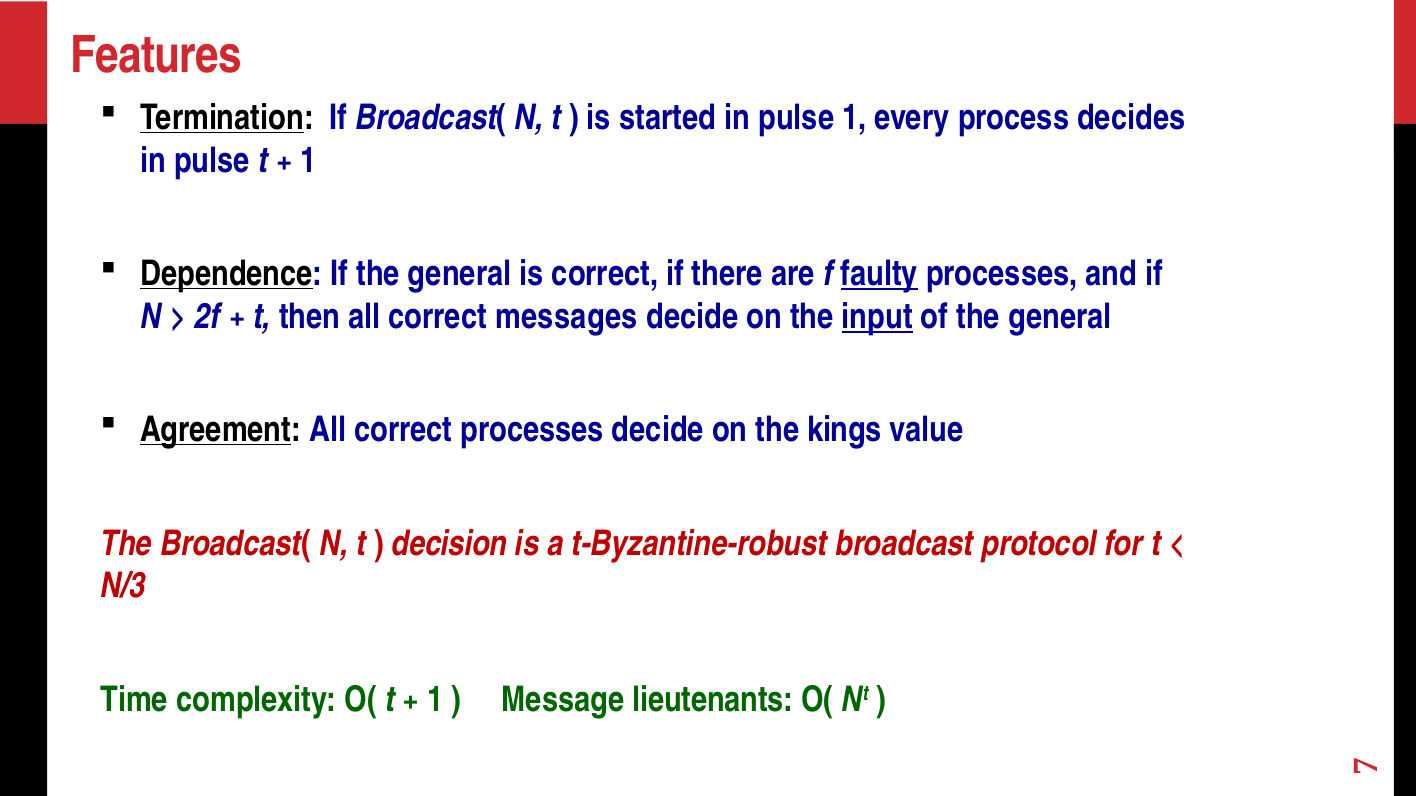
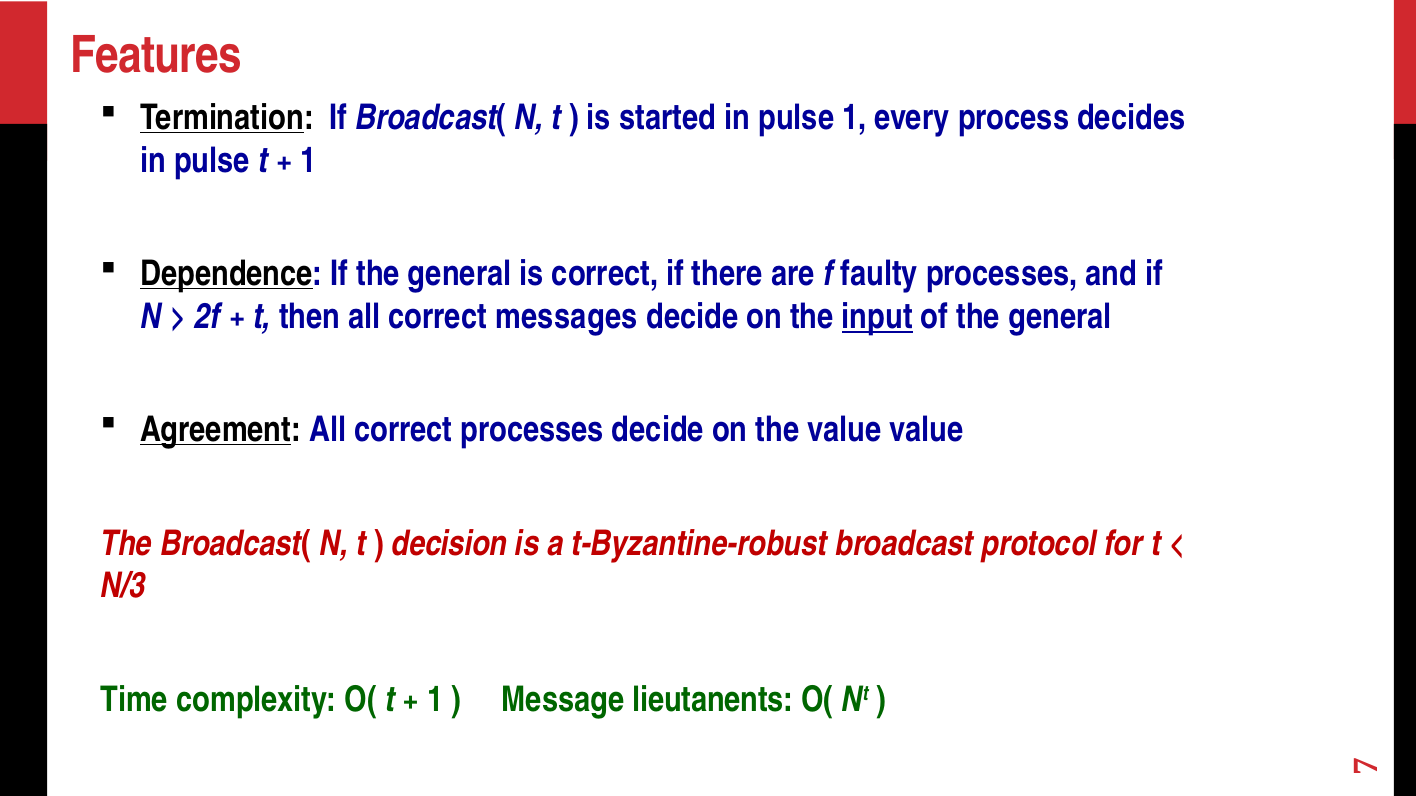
faulty underline: present -> none (879, 274)
the kings: kings -> value (844, 430)
lieutenants: lieutenants -> lieutanents (713, 700)
